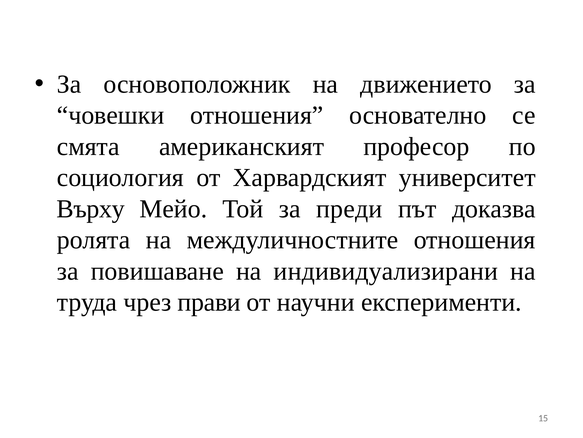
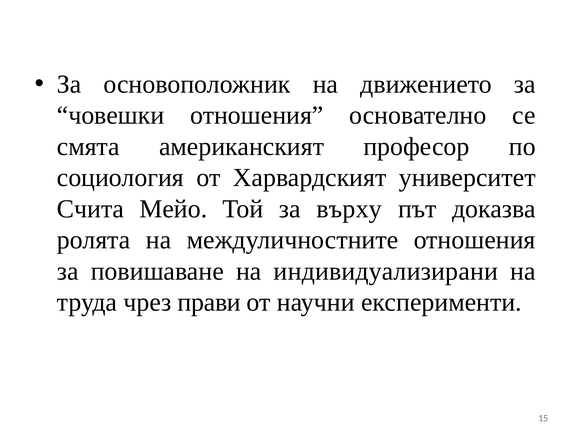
Върху: Върху -> Счита (90, 208)
преди: преди -> върху (349, 208)
